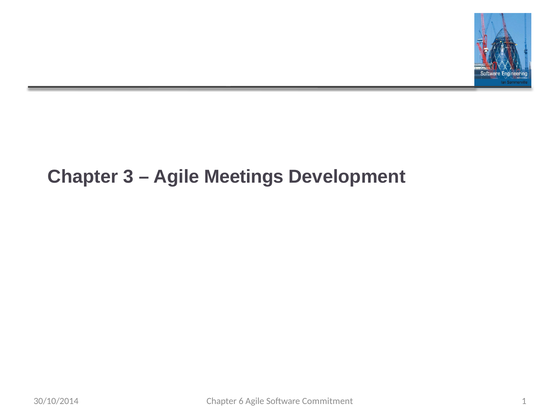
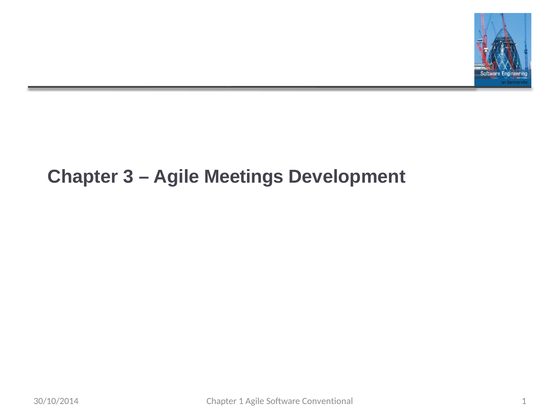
Chapter 6: 6 -> 1 (241, 401)
Commitment: Commitment -> Conventional (328, 401)
